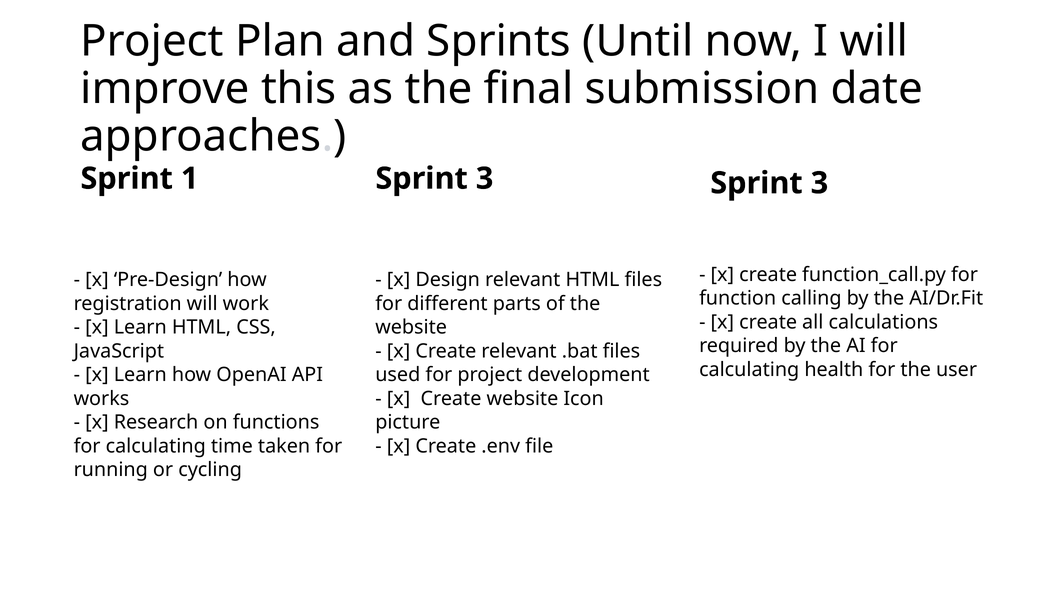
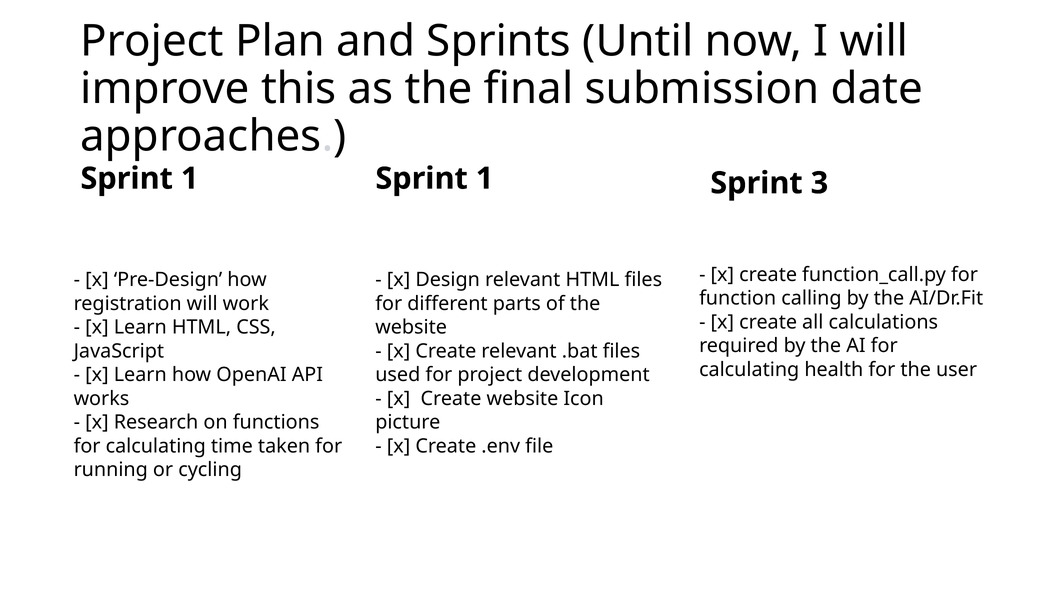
1 Sprint 3: 3 -> 1 (485, 178)
